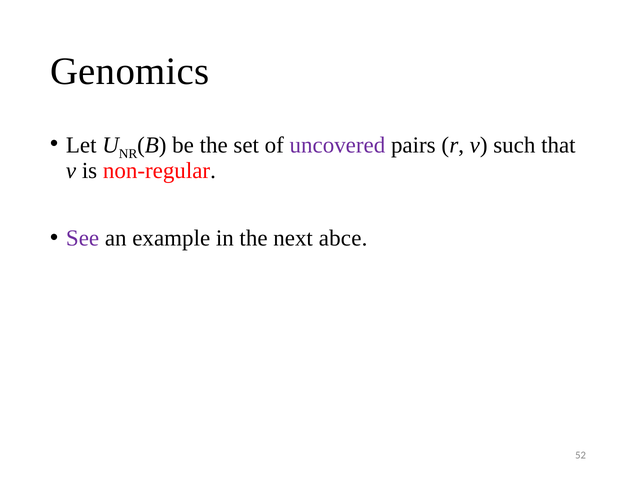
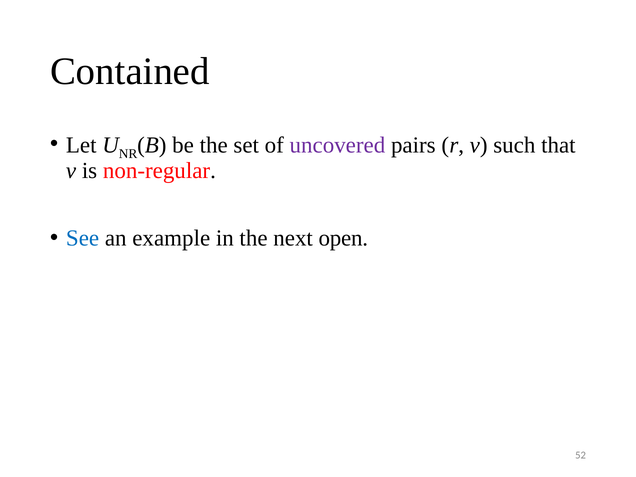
Genomics: Genomics -> Contained (130, 71)
See colour: purple -> blue (83, 238)
abce: abce -> open (343, 238)
